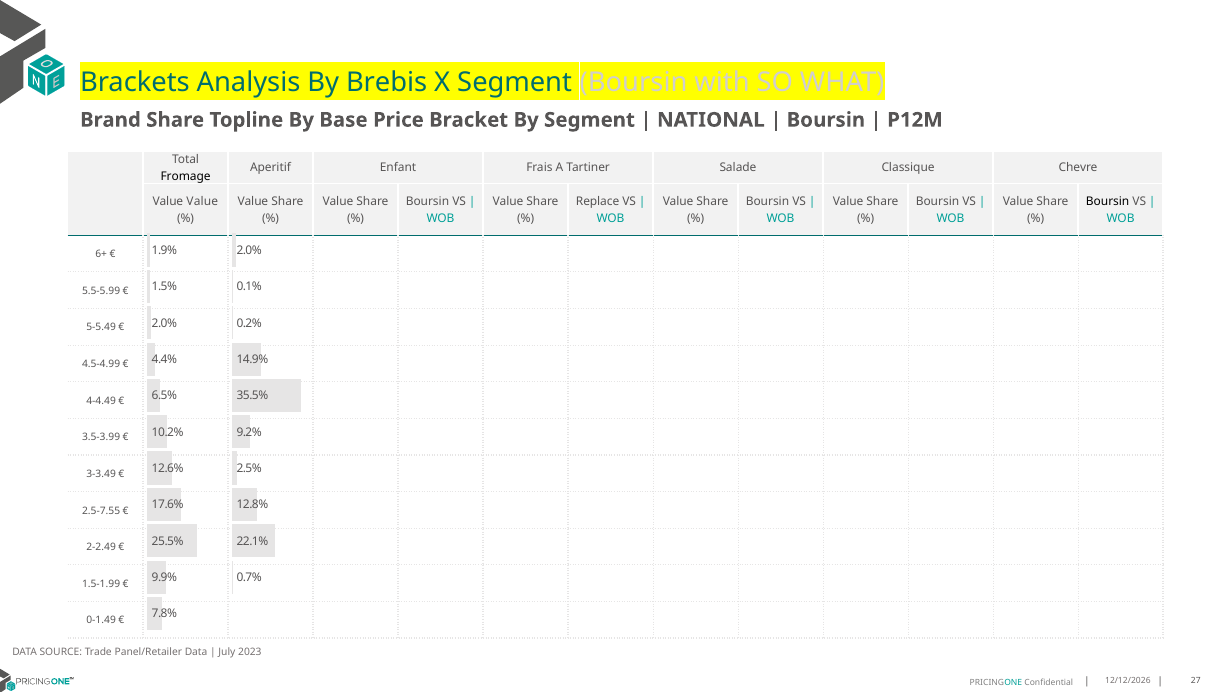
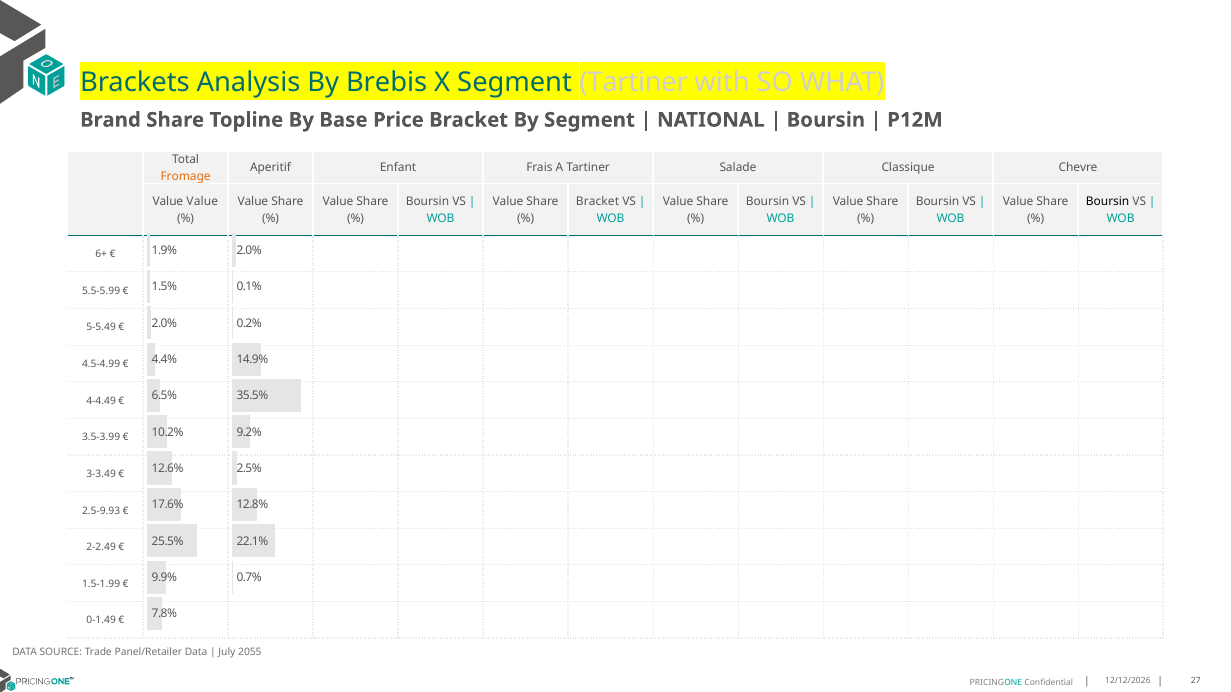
Segment Boursin: Boursin -> Tartiner (634, 83)
Fromage colour: black -> orange (186, 176)
Replace: Replace -> Bracket (598, 202)
2.5-7.55: 2.5-7.55 -> 2.5-9.93 (101, 511)
2023: 2023 -> 2055 (250, 652)
